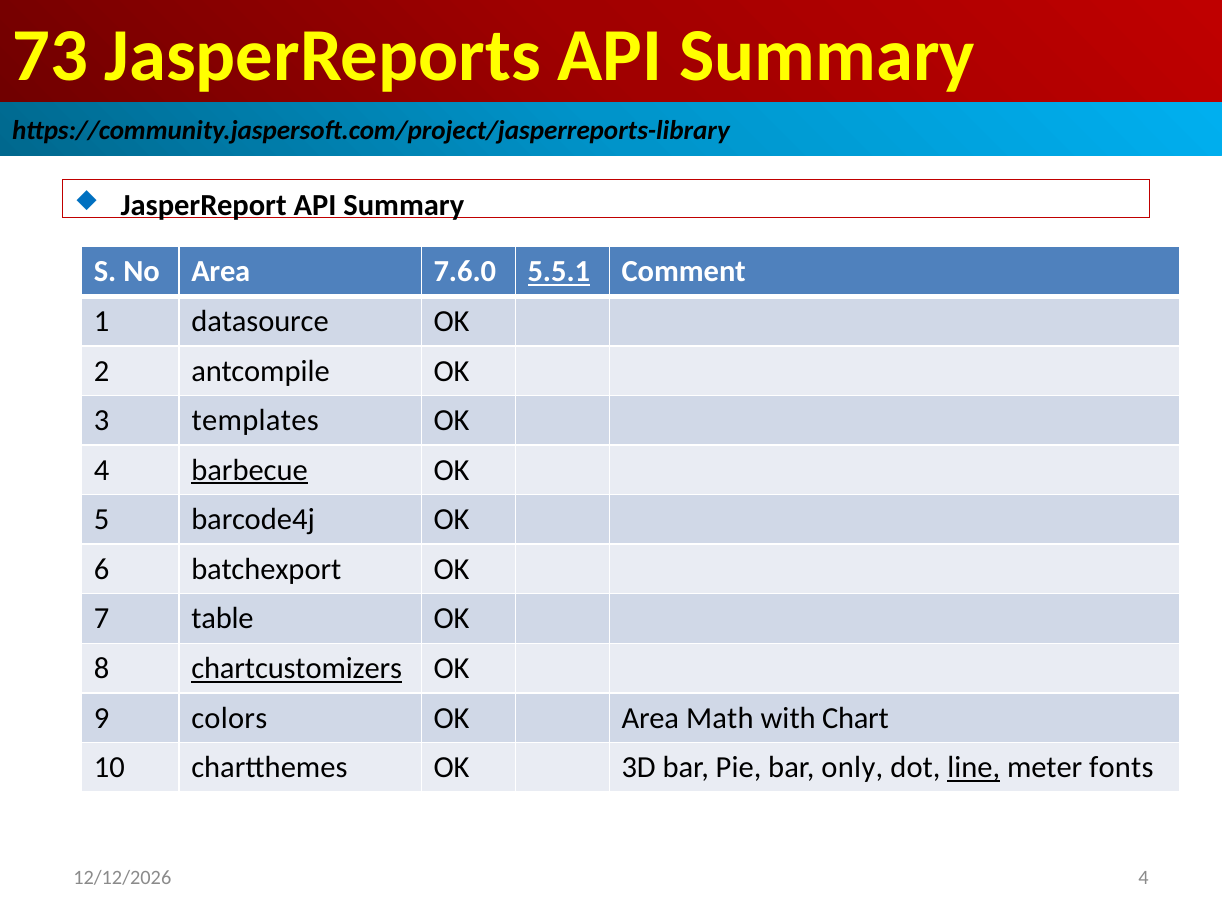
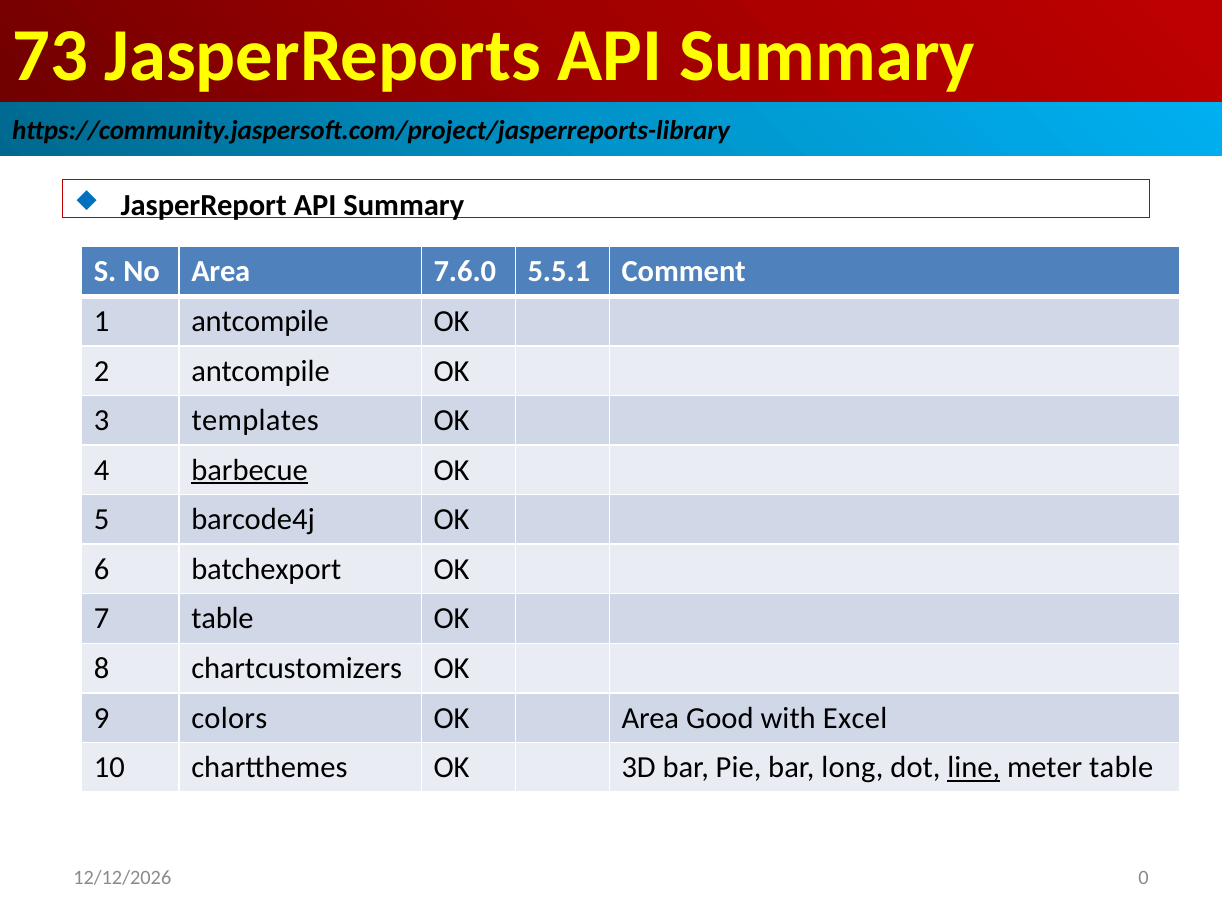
5.5.1 underline: present -> none (559, 272)
1 datasource: datasource -> antcompile (260, 321)
chartcustomizers underline: present -> none (297, 668)
Math: Math -> Good (720, 718)
Chart: Chart -> Excel (855, 718)
only: only -> long (852, 767)
meter fonts: fonts -> table (1121, 767)
4: 4 -> 0 (1144, 878)
